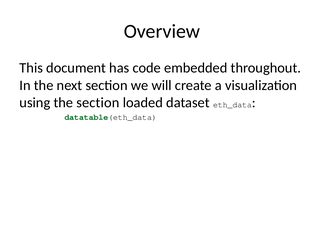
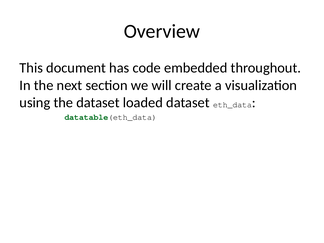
the section: section -> dataset (98, 103)
